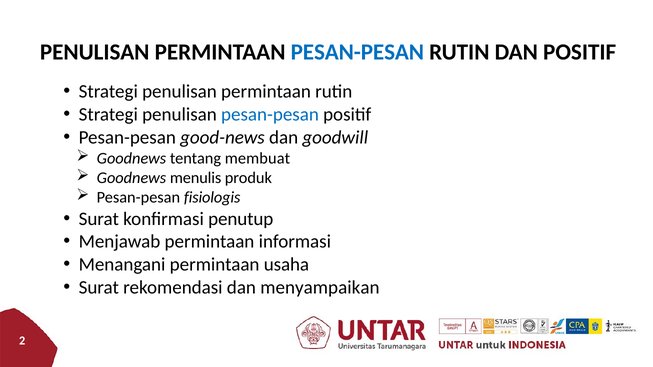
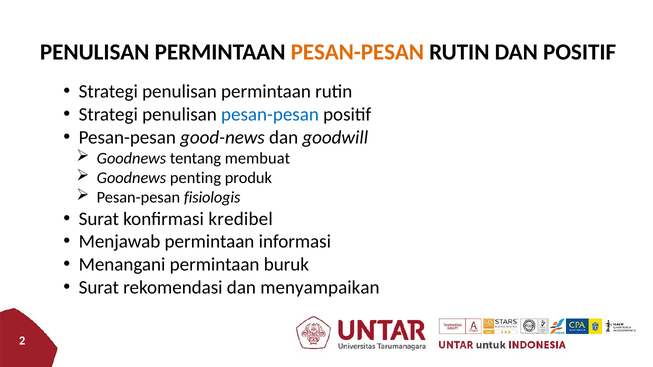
PESAN-PESAN colour: blue -> orange (357, 52)
menulis: menulis -> penting (196, 178)
penutup: penutup -> kredibel (241, 219)
usaha: usaha -> buruk (286, 265)
